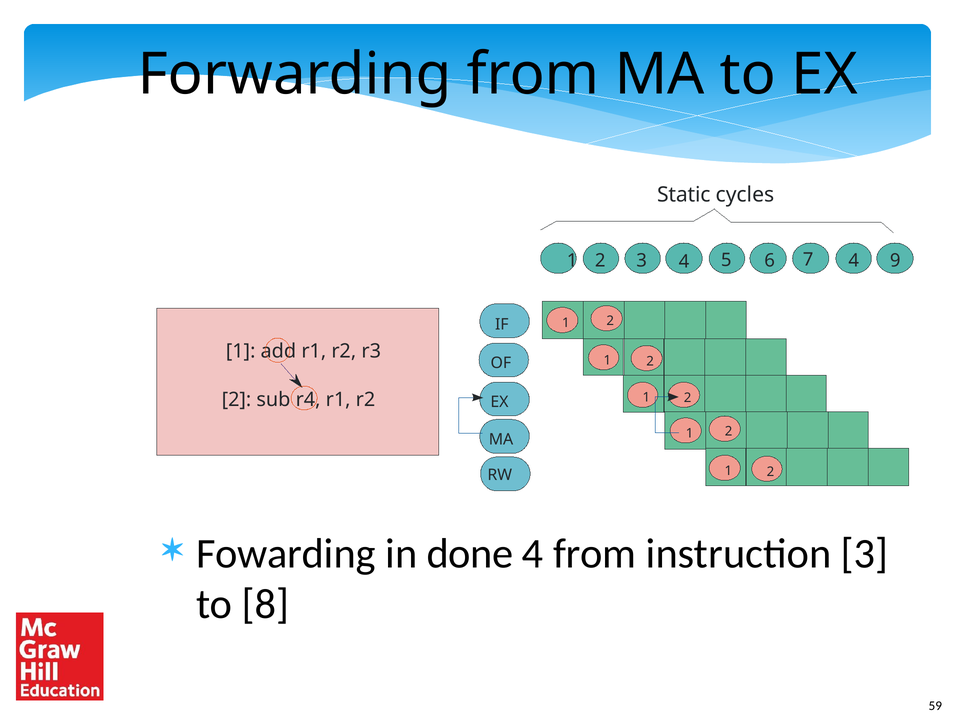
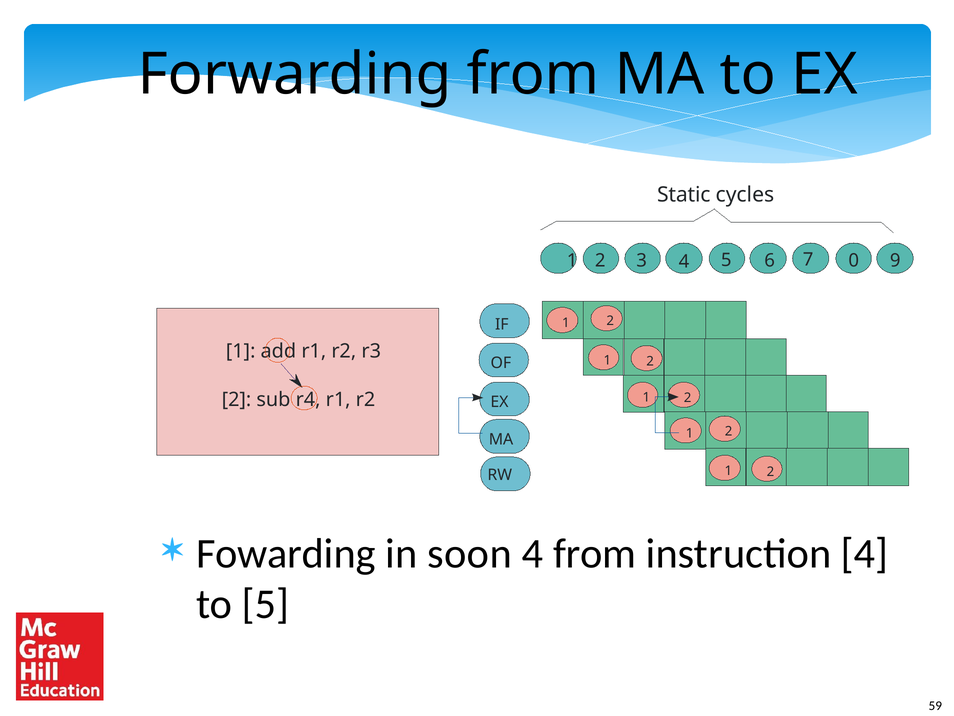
7 4: 4 -> 0 (854, 260)
done: done -> soon (469, 553)
instruction 3: 3 -> 4 (865, 553)
to 8: 8 -> 5 (265, 604)
